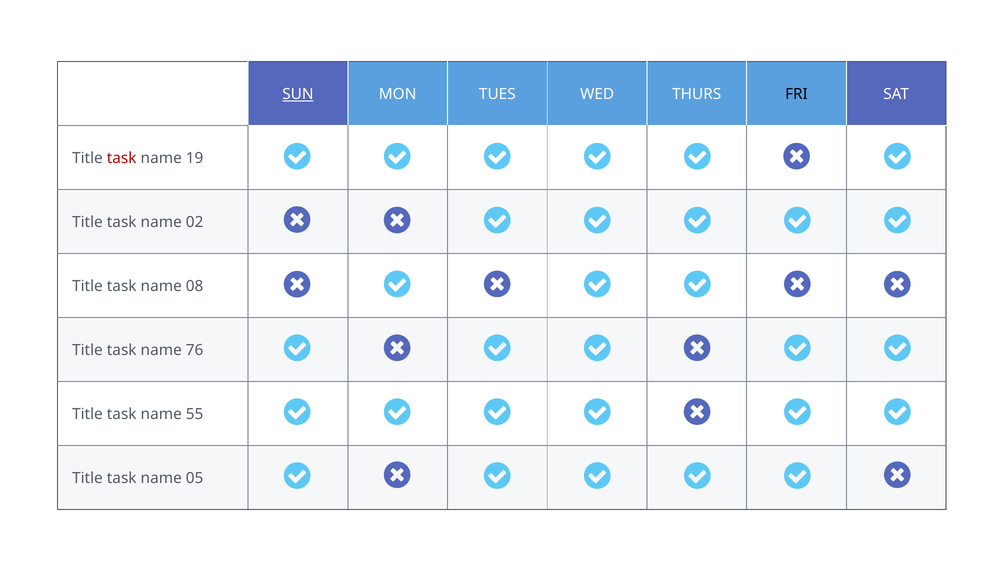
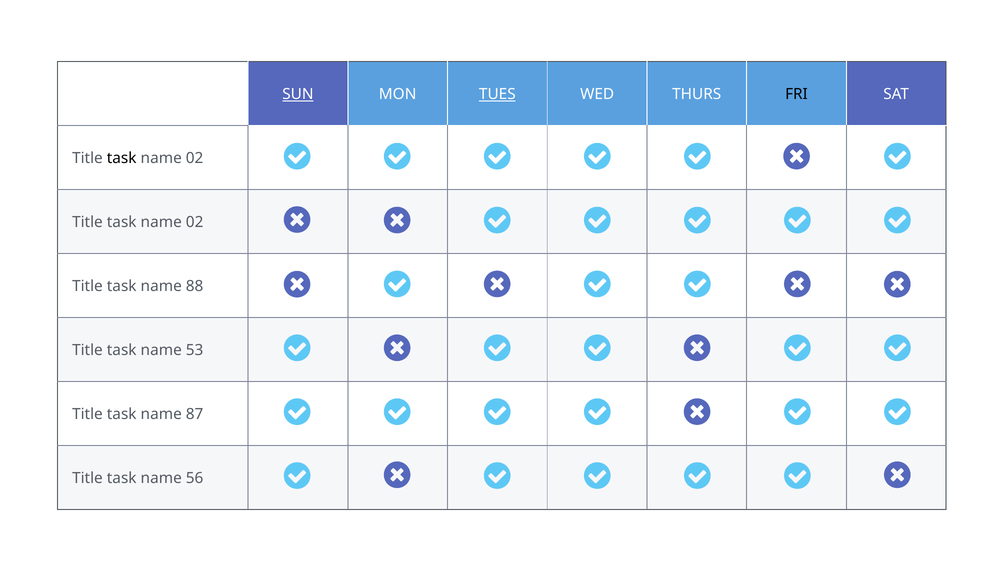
TUES underline: none -> present (497, 94)
task colour: red -> black (122, 158)
19: 19 -> 02 (195, 158)
08: 08 -> 88 (195, 286)
76: 76 -> 53 (195, 350)
55: 55 -> 87 (195, 414)
05: 05 -> 56 (195, 478)
